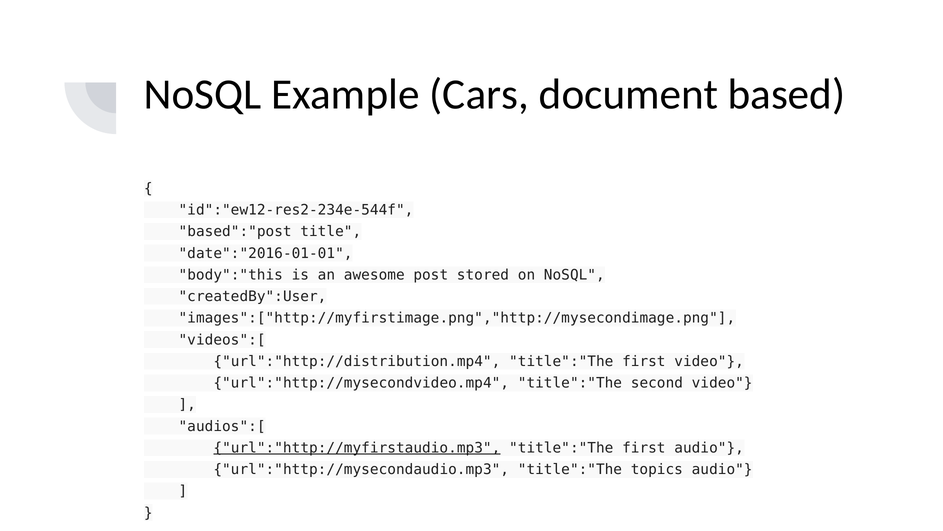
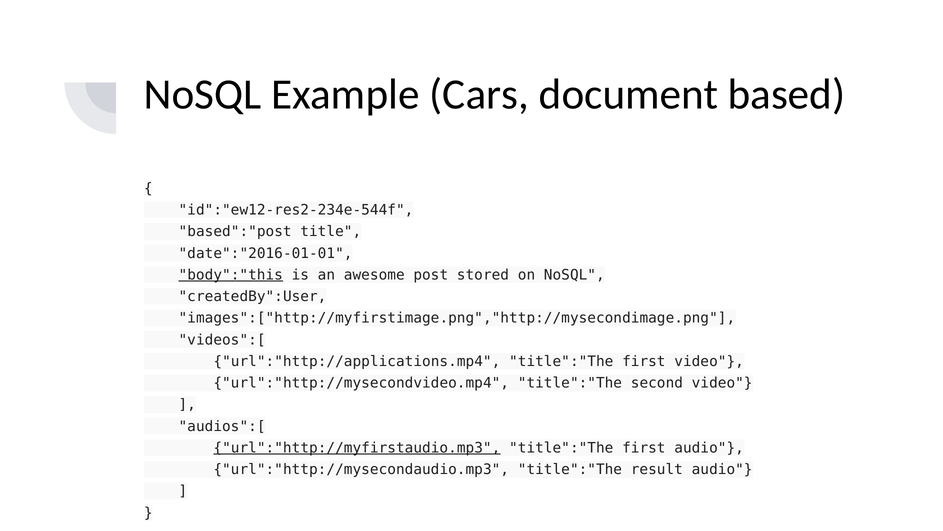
body":"this underline: none -> present (231, 275)
url":"http://distribution.mp4: url":"http://distribution.mp4 -> url":"http://applications.mp4 (357, 361)
topics: topics -> result (657, 469)
